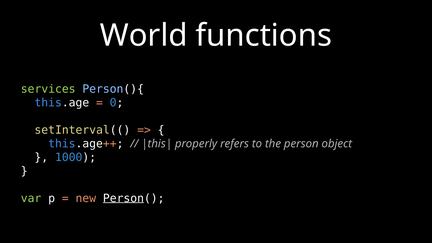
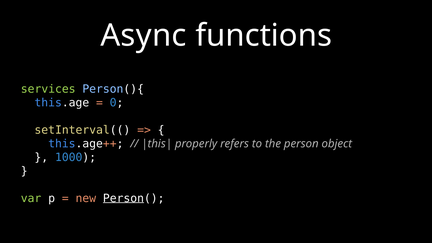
World: World -> Async (143, 35)
